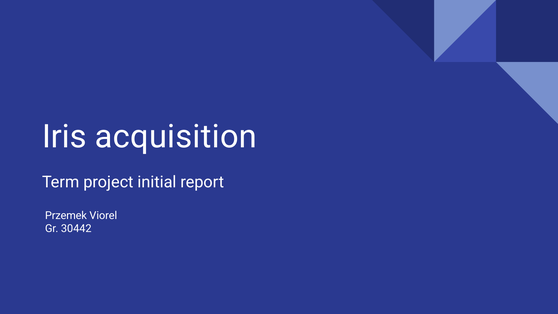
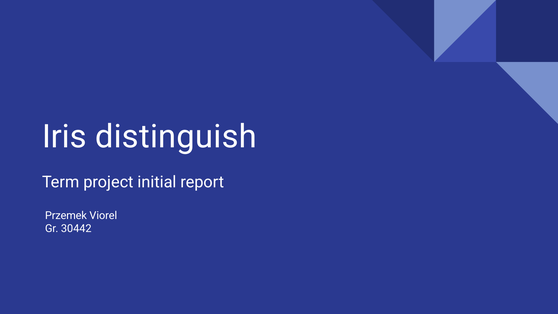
acquisition: acquisition -> distinguish (176, 137)
